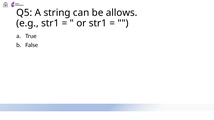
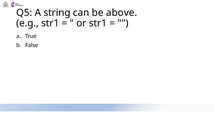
allows: allows -> above (122, 13)
